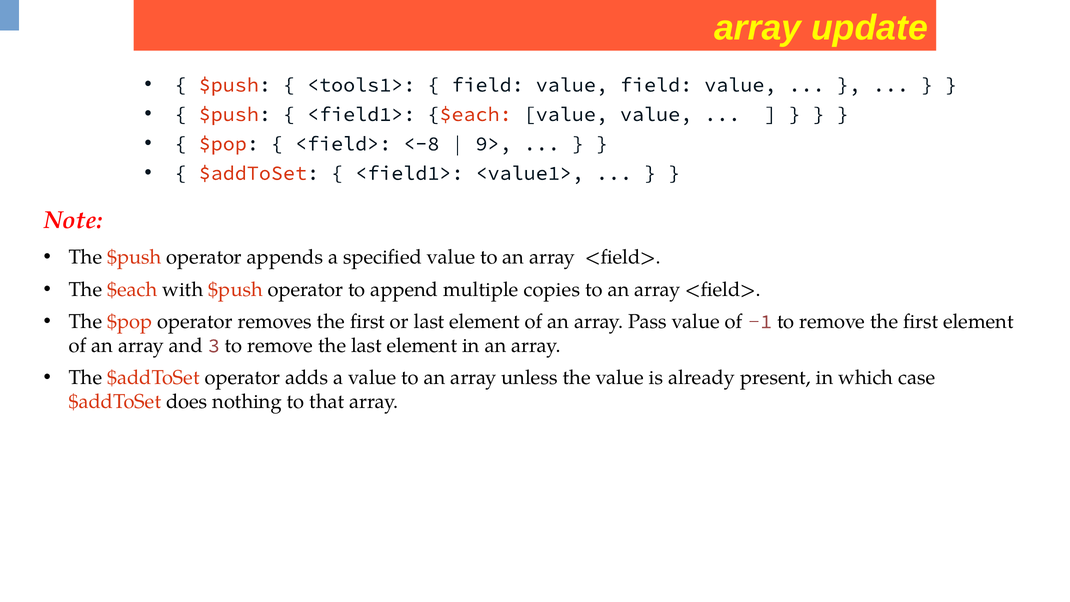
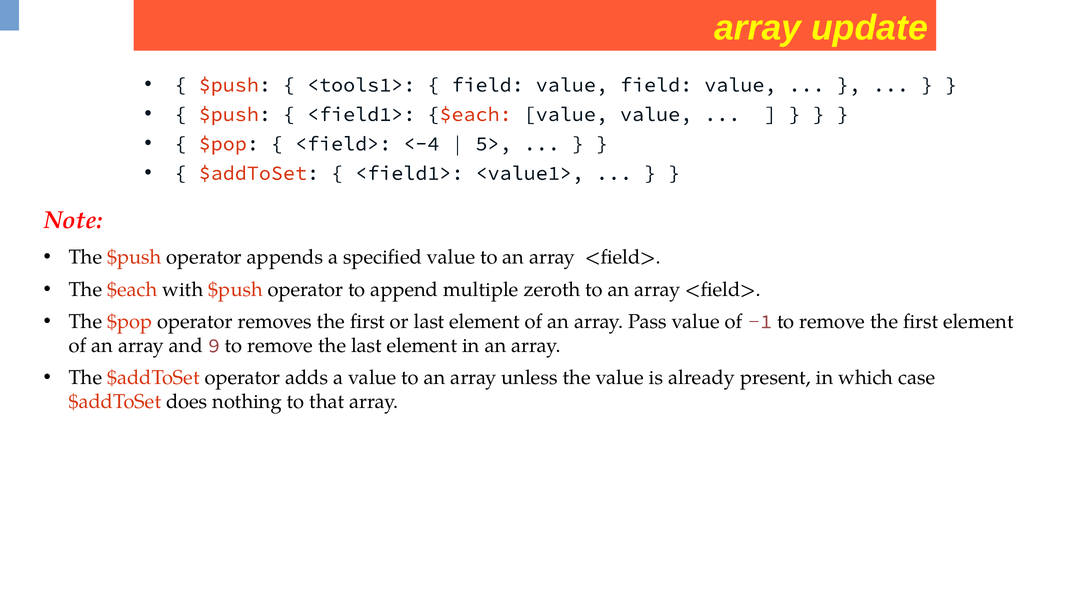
<-8: <-8 -> <-4 (421, 144)
9>: 9> -> 5> (494, 144)
copies: copies -> zeroth (552, 289)
3: 3 -> 9 (214, 346)
